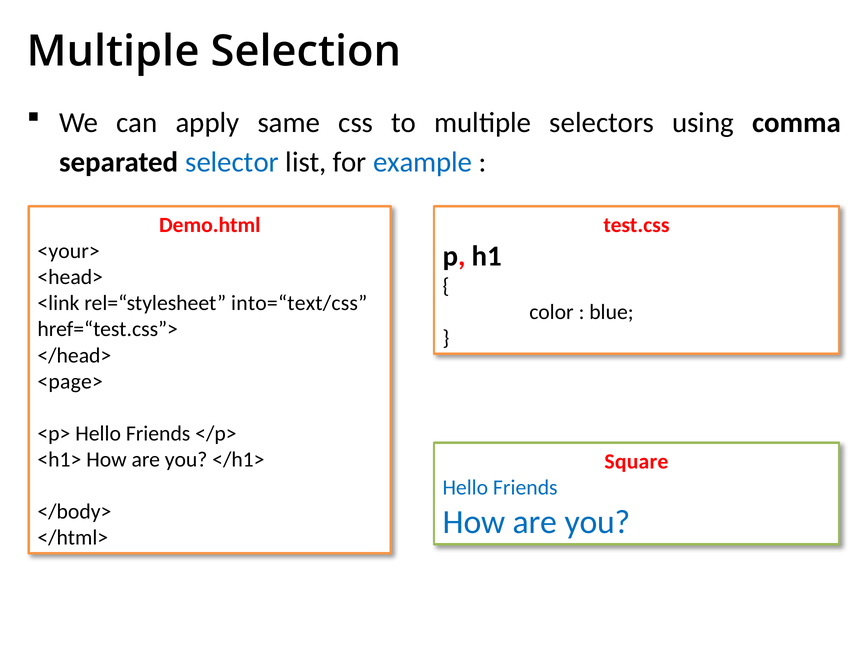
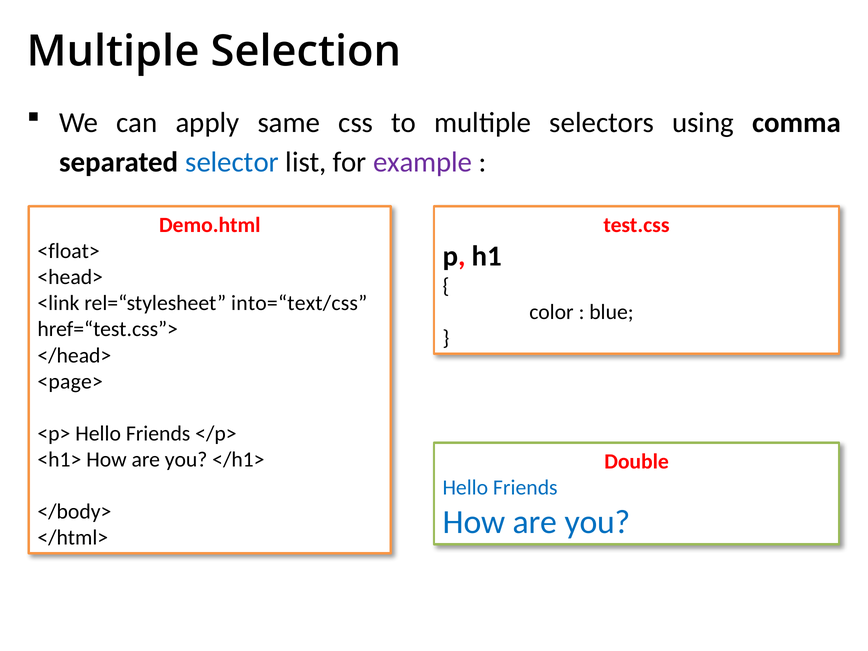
example colour: blue -> purple (423, 162)
<your>: <your> -> <float> (69, 251)
Square: Square -> Double (637, 462)
